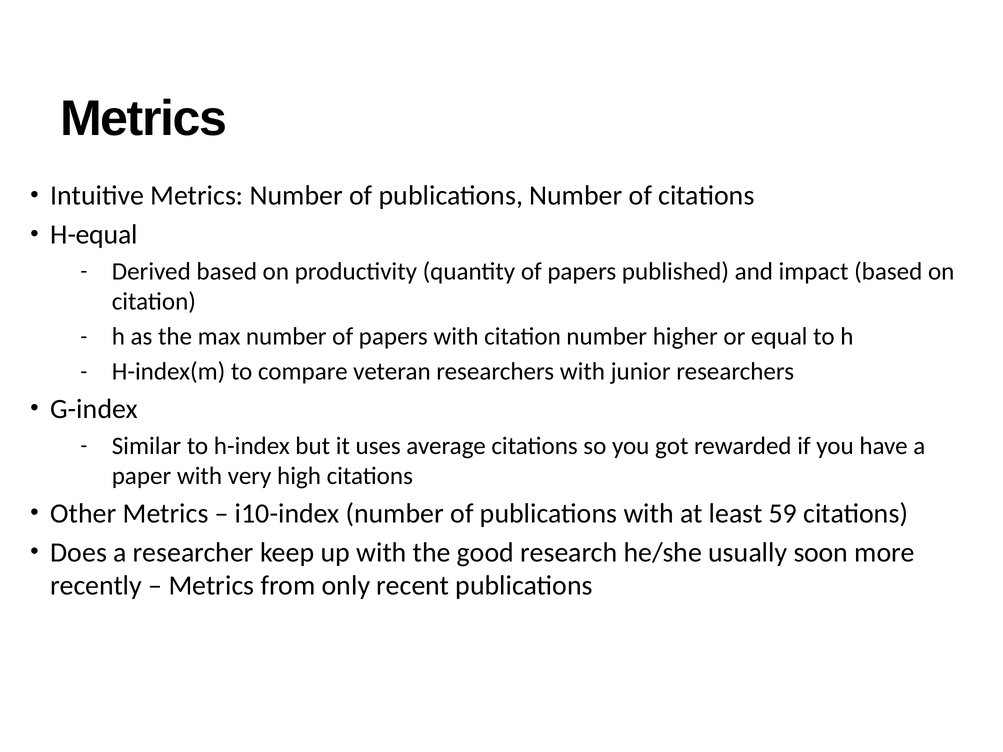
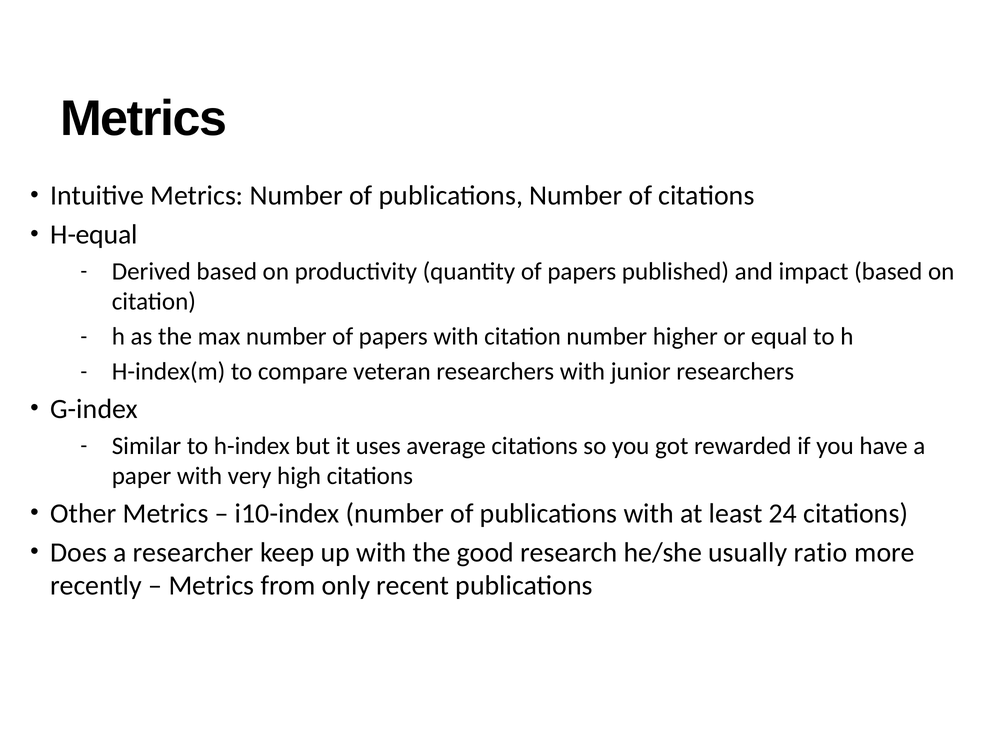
59: 59 -> 24 (783, 514)
soon: soon -> ratio (821, 553)
